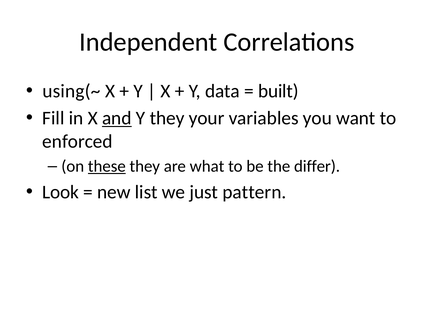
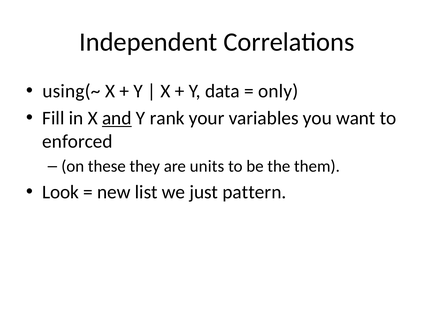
built: built -> only (278, 91)
Y they: they -> rank (167, 118)
these underline: present -> none (107, 166)
what: what -> units (207, 166)
differ: differ -> them (317, 166)
